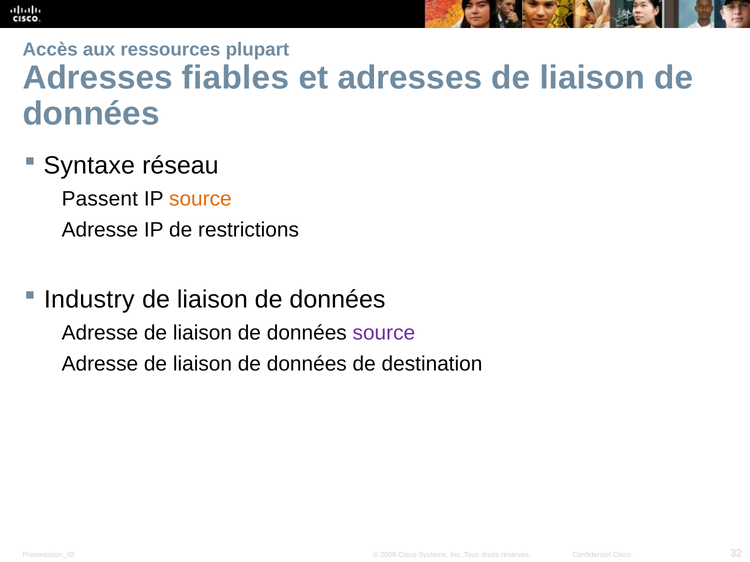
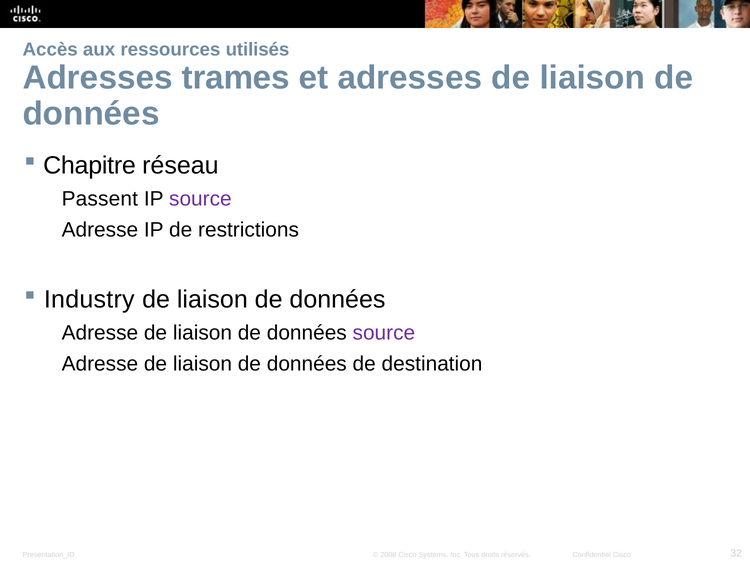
plupart: plupart -> utilisés (257, 50)
fiables: fiables -> trames (236, 78)
Syntaxe: Syntaxe -> Chapitre (90, 165)
source colour: orange -> purple (200, 199)
